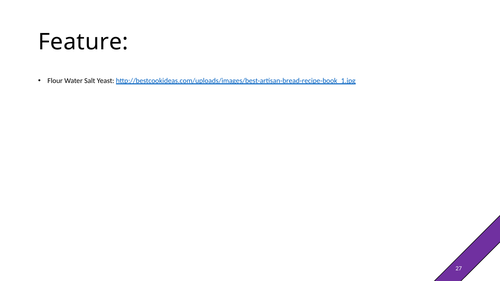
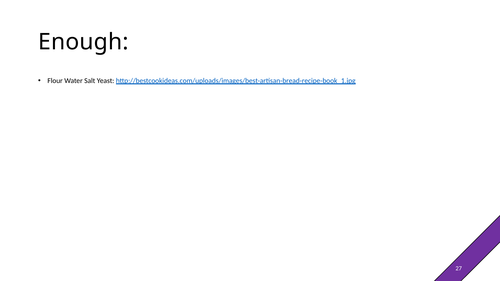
Feature: Feature -> Enough (83, 42)
